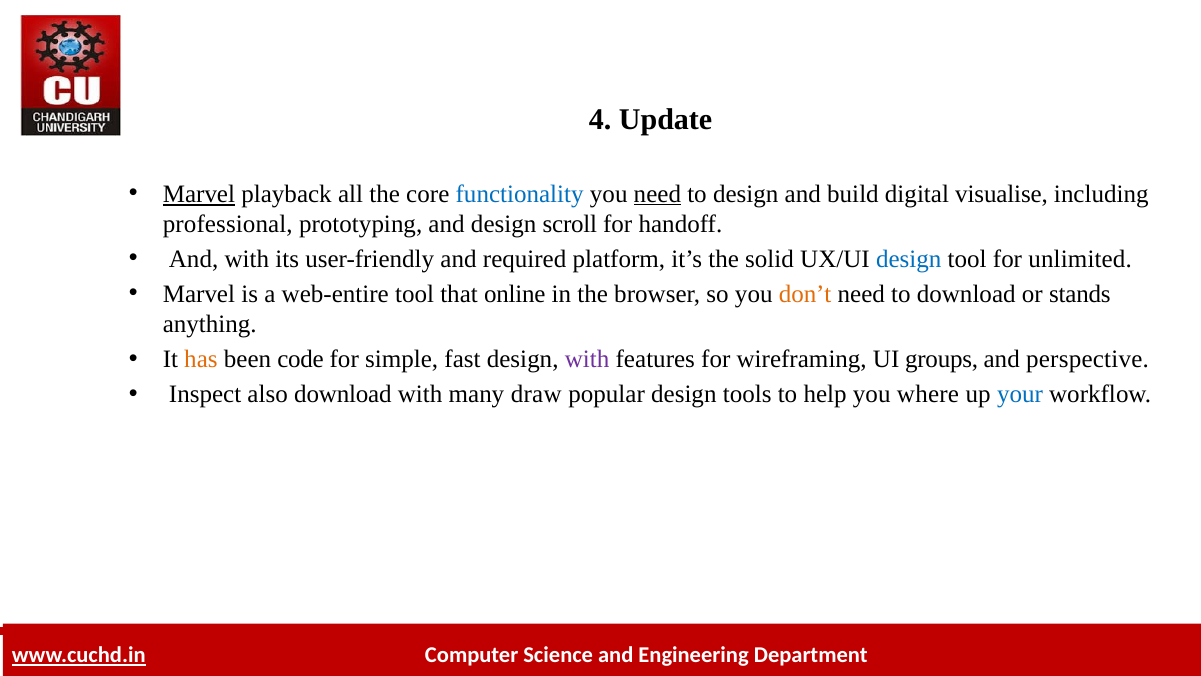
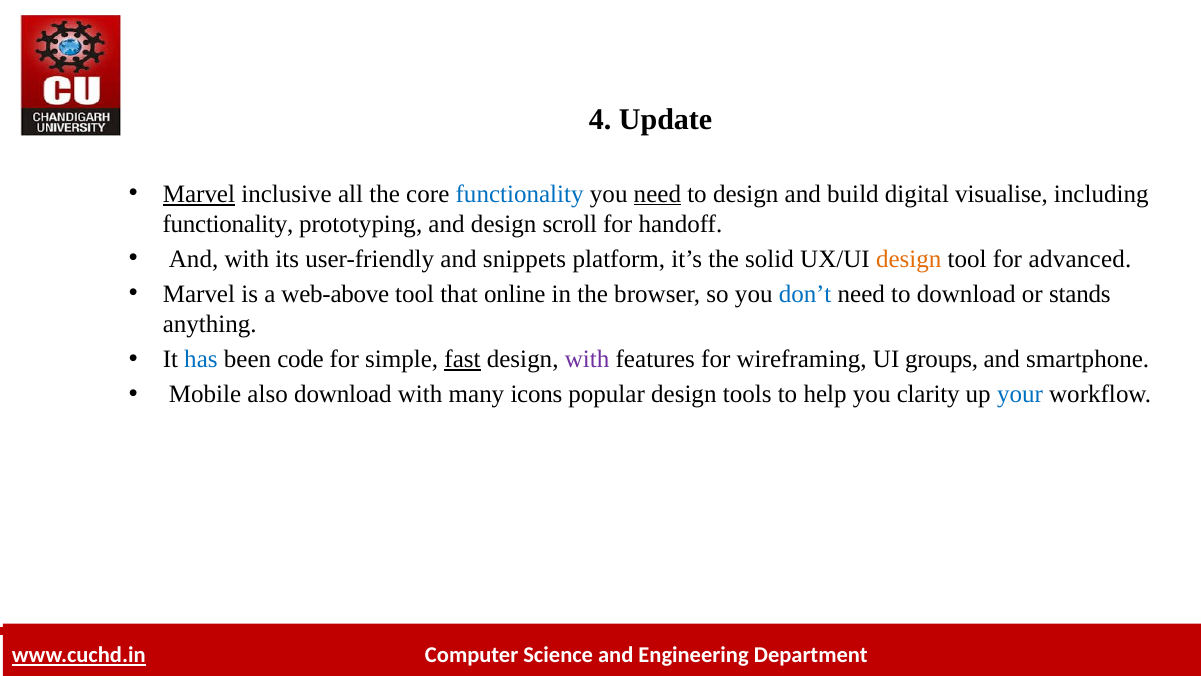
playback: playback -> inclusive (287, 194)
professional: professional -> functionality (228, 224)
required: required -> snippets (525, 259)
design colour: blue -> orange (909, 259)
unlimited: unlimited -> advanced (1080, 259)
web-entire: web-entire -> web-above (335, 294)
don’t colour: orange -> blue (805, 294)
has colour: orange -> blue (201, 359)
fast underline: none -> present (463, 359)
perspective: perspective -> smartphone (1088, 359)
Inspect: Inspect -> Mobile (205, 394)
draw: draw -> icons (536, 394)
where: where -> clarity (928, 394)
